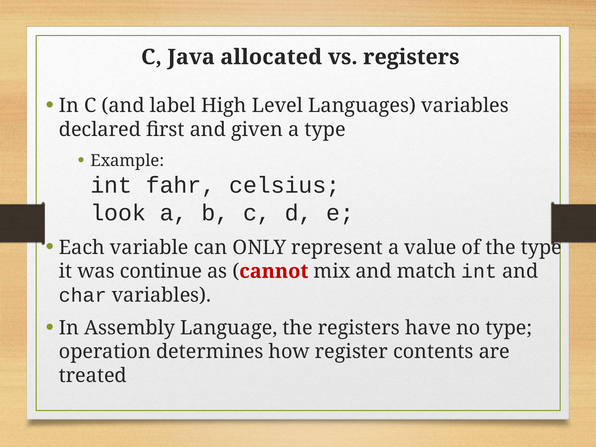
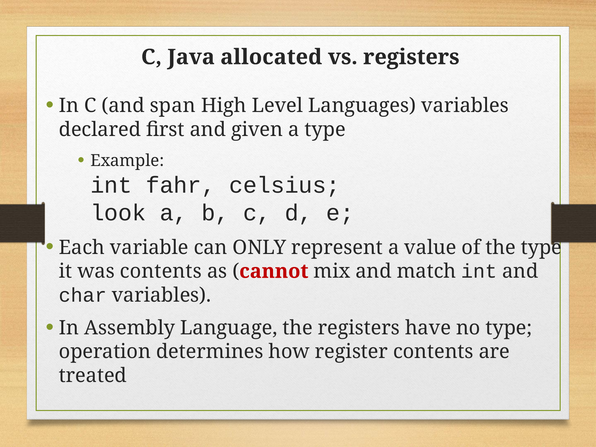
label: label -> span (173, 106)
was continue: continue -> contents (161, 271)
